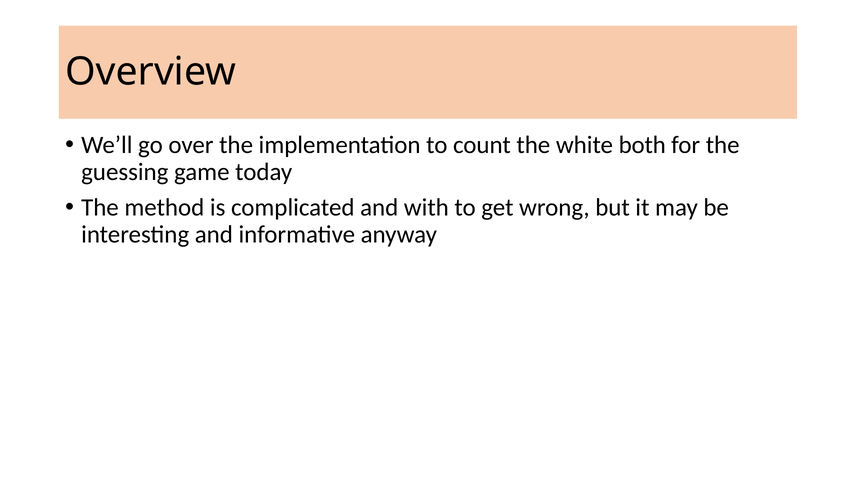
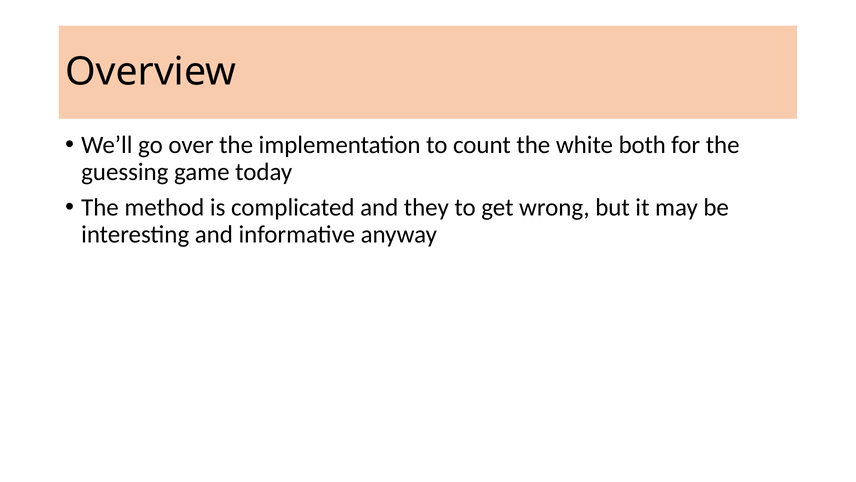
with: with -> they (426, 208)
